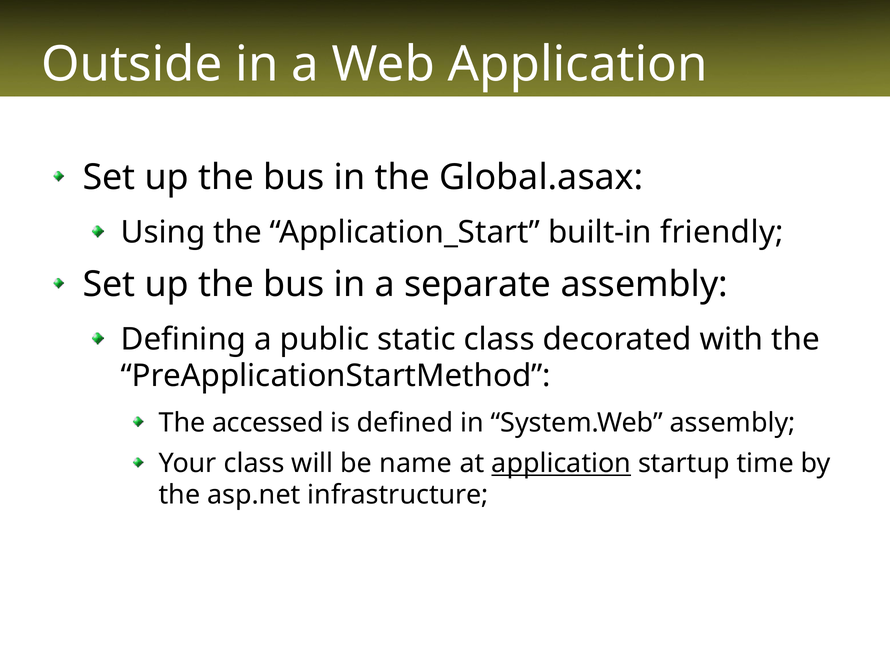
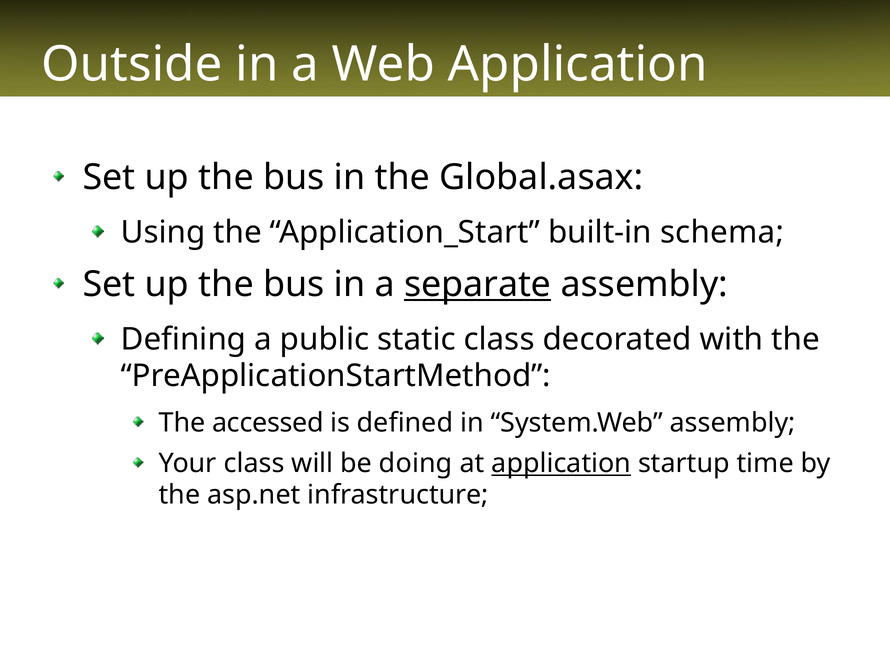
friendly: friendly -> schema (722, 233)
separate underline: none -> present (478, 285)
name: name -> doing (416, 464)
